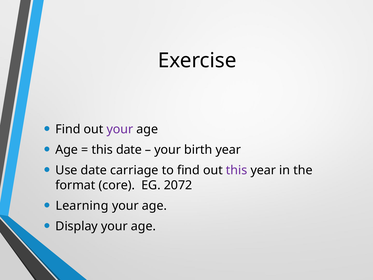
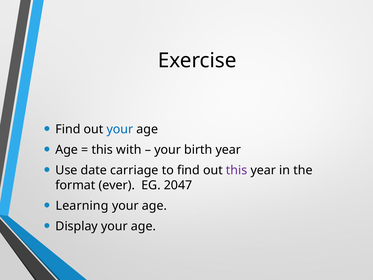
your colour: purple -> blue (120, 129)
this date: date -> with (129, 150)
core: core -> ever (117, 185)
2072: 2072 -> 2047 (178, 185)
